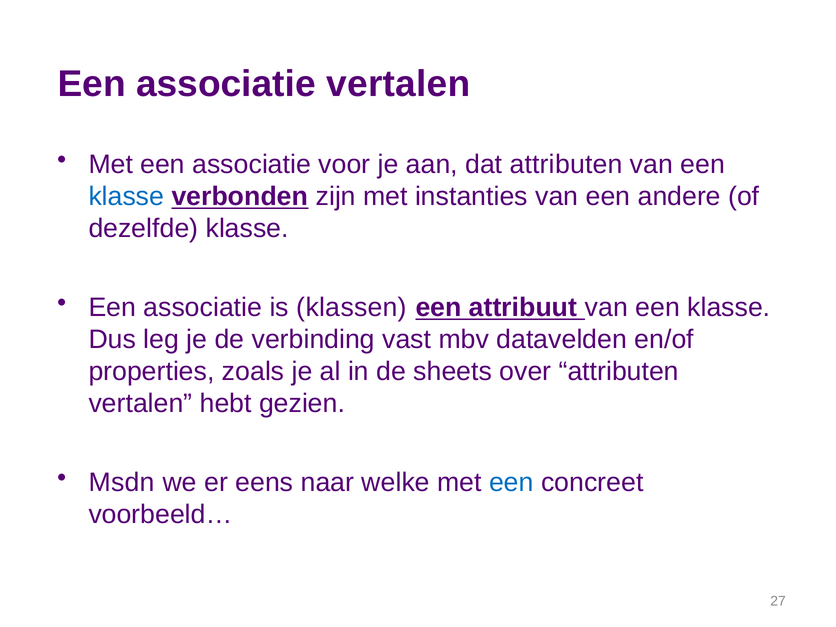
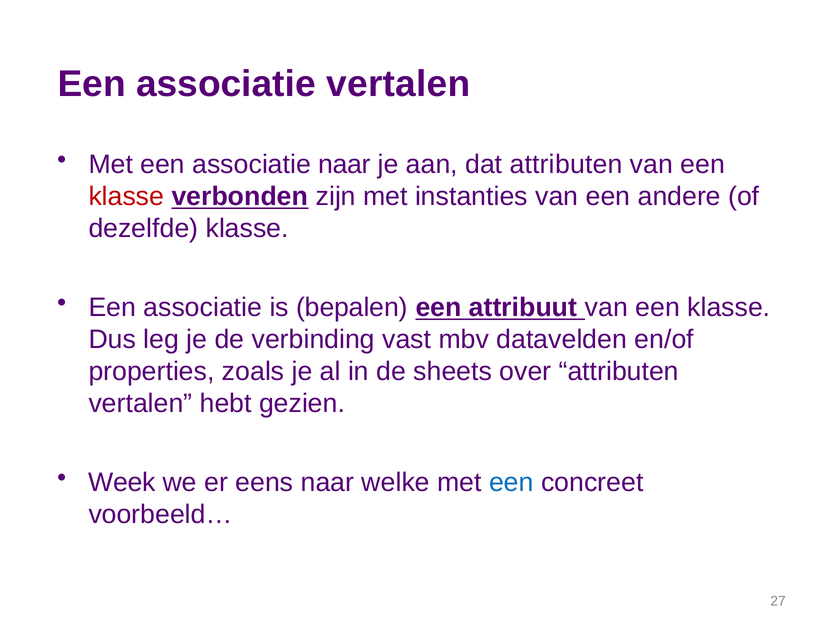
associatie voor: voor -> naar (345, 164)
klasse colour: blue -> red (126, 196)
klassen: klassen -> bepalen (352, 307)
Msdn: Msdn -> Week (122, 482)
